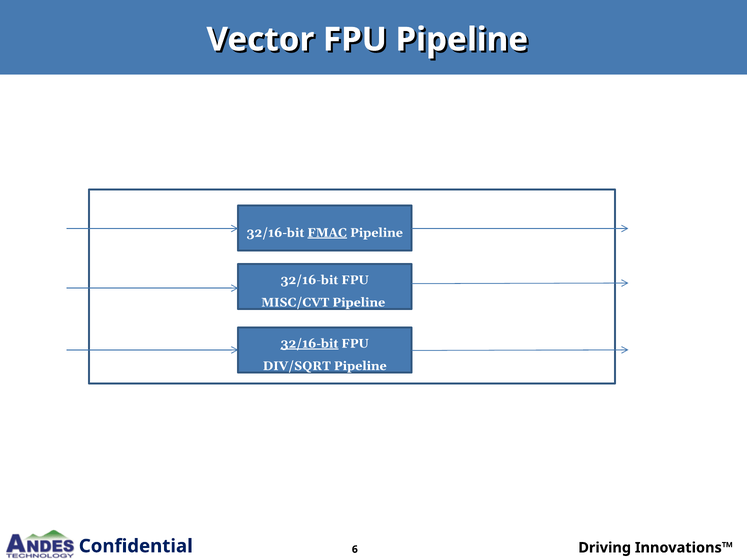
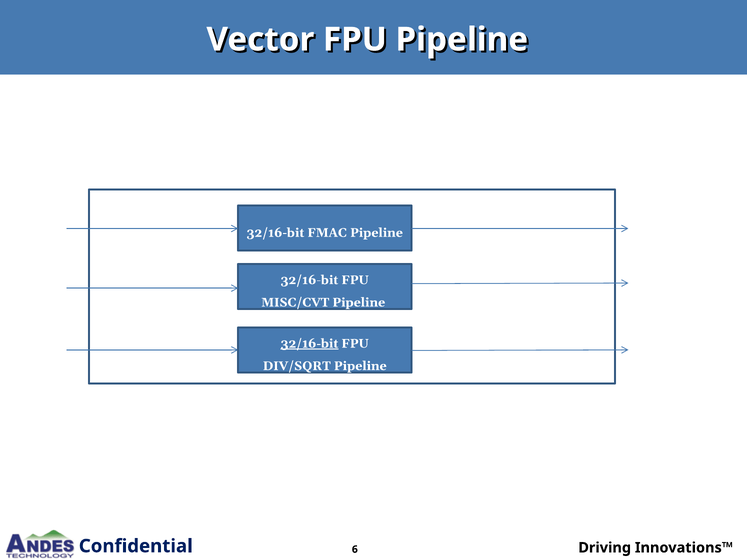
FMAC underline: present -> none (327, 233)
